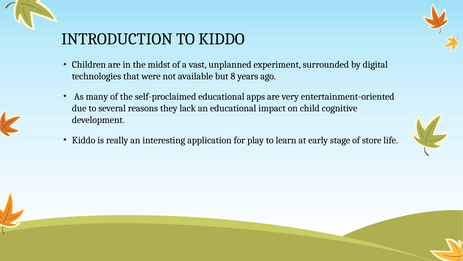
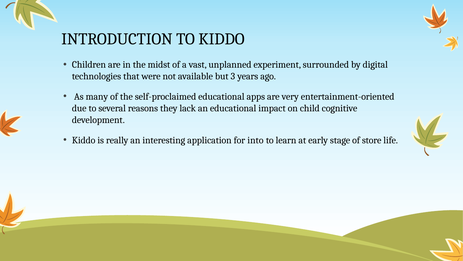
8: 8 -> 3 (233, 76)
play: play -> into (255, 140)
